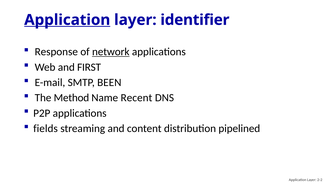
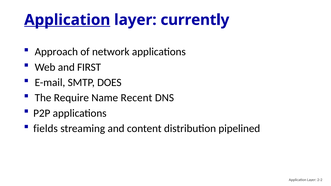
identifier: identifier -> currently (195, 20)
Response: Response -> Approach (56, 52)
network underline: present -> none (111, 52)
BEEN: BEEN -> DOES (109, 83)
Method: Method -> Require (71, 98)
